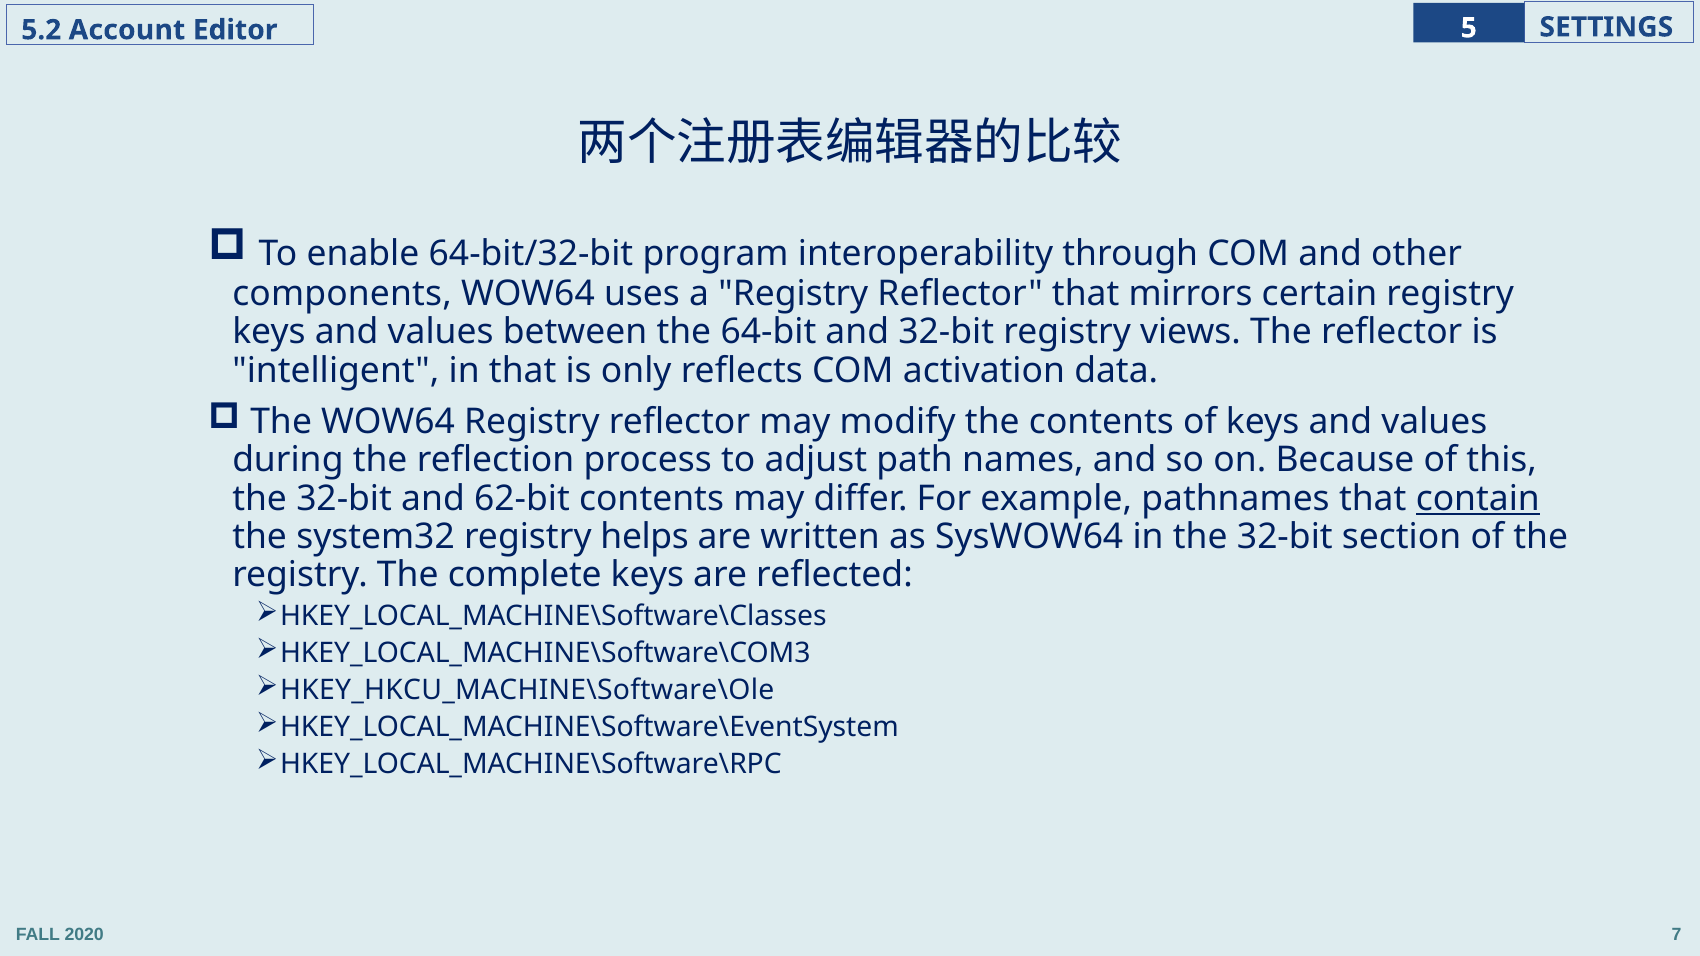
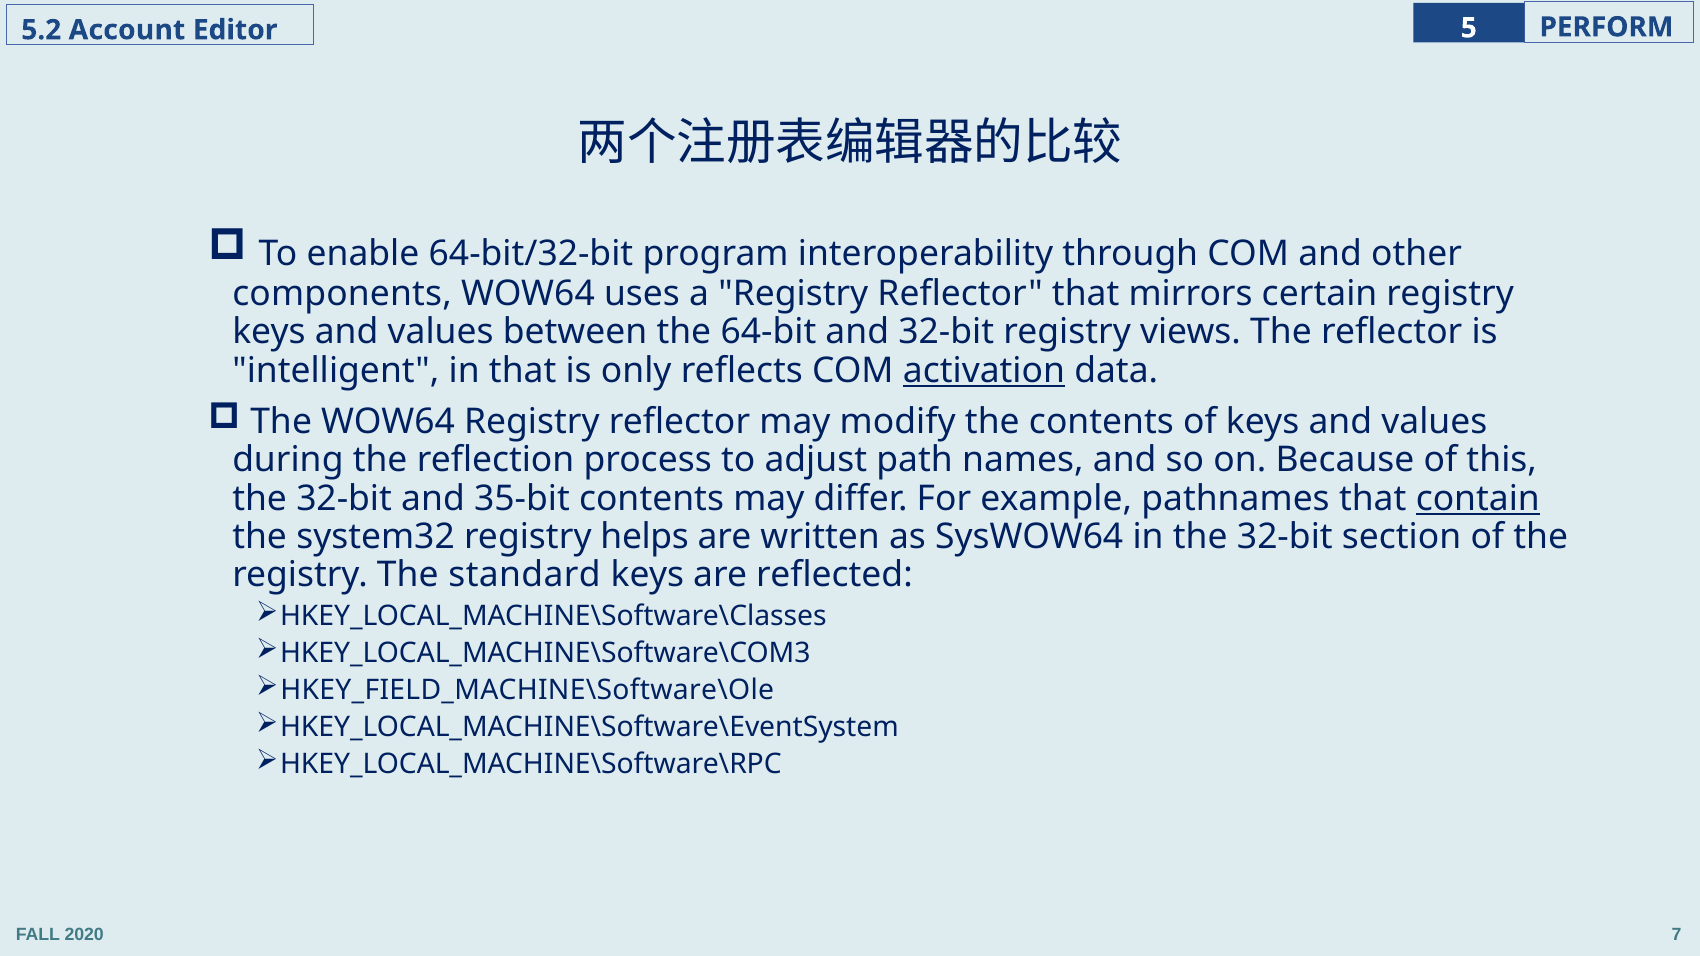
SETTINGS: SETTINGS -> PERFORM (1606, 27)
activation underline: none -> present (984, 370)
62-bit: 62-bit -> 35-bit (522, 499)
complete: complete -> standard (525, 575)
HKEY_HKCU_MACHINE\Software\Ole: HKEY_HKCU_MACHINE\Software\Ole -> HKEY_FIELD_MACHINE\Software\Ole (527, 690)
